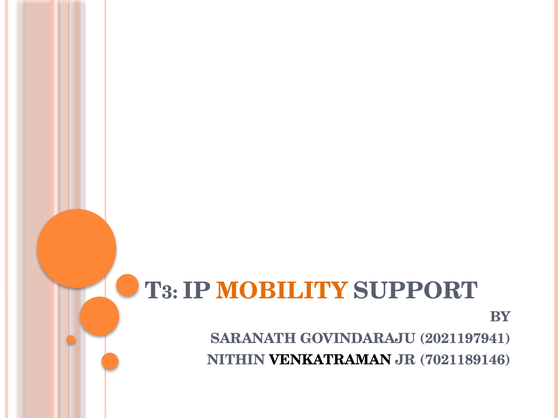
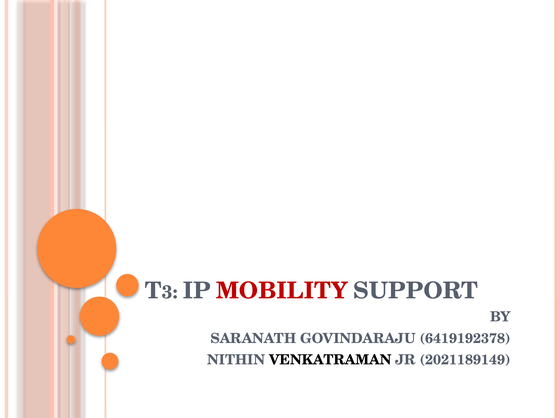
MOBILITY colour: orange -> red (282, 291)
2021197941: 2021197941 -> 6419192378 (465, 339)
7021189146: 7021189146 -> 2021189149 (465, 360)
